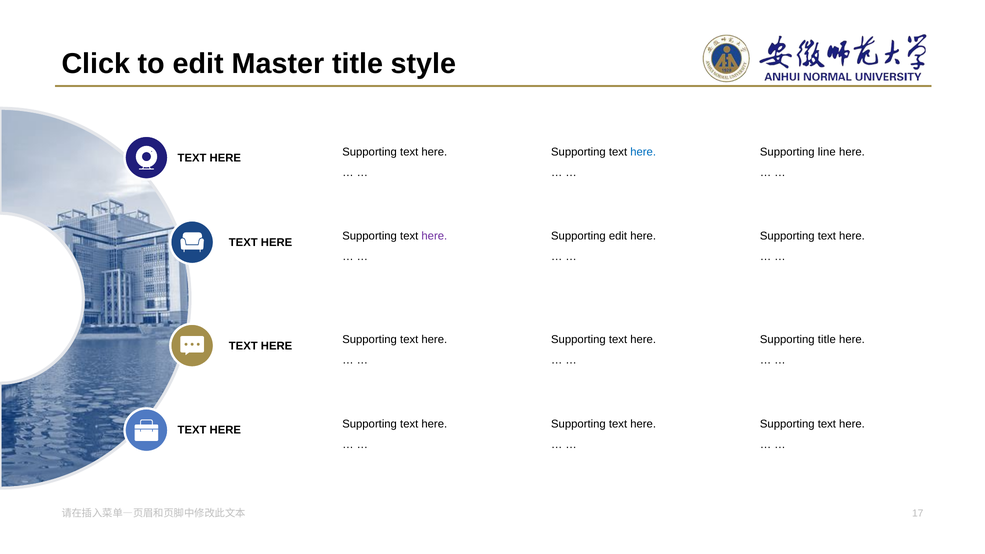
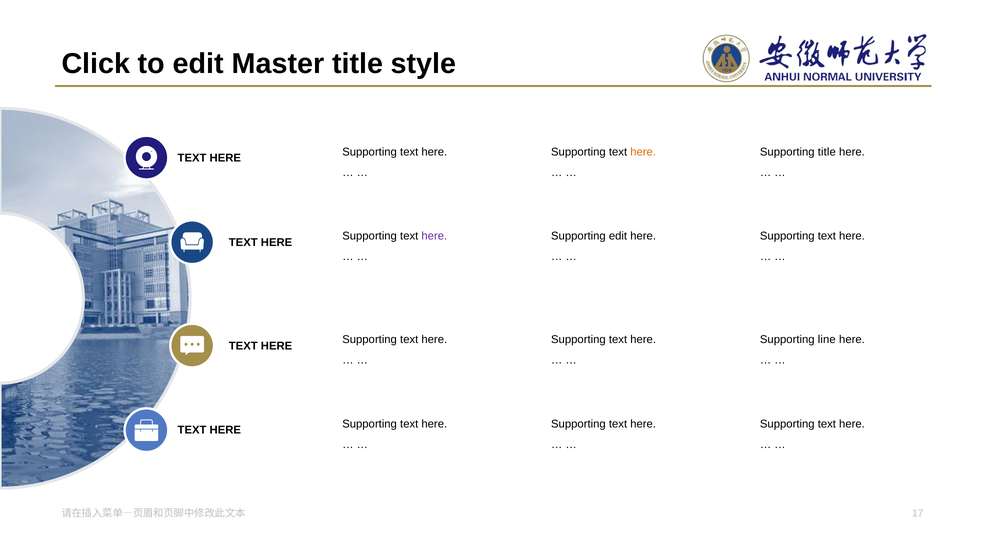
here colour: blue -> orange (643, 152)
Supporting line: line -> title (827, 152)
Supporting title: title -> line (827, 340)
